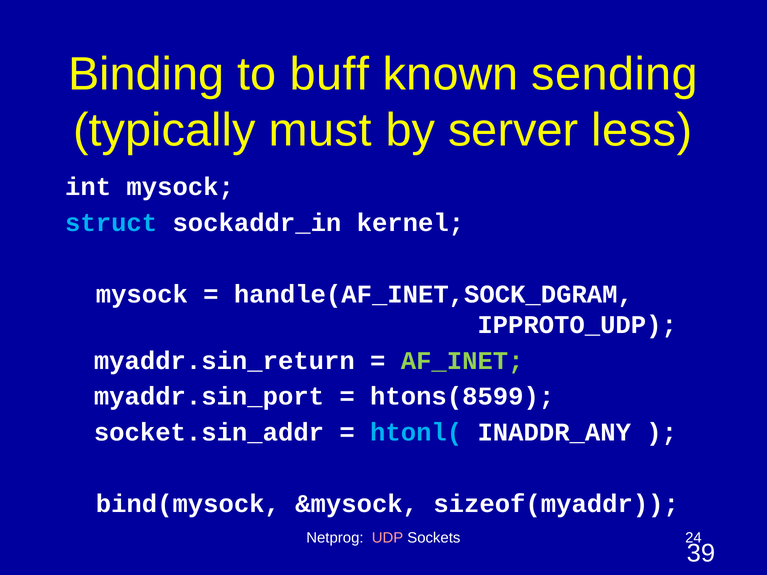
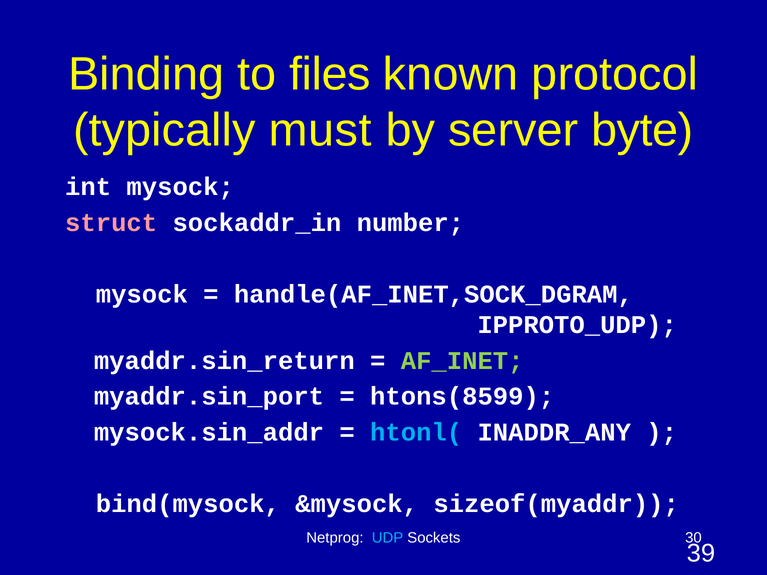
buff: buff -> files (330, 74)
sending: sending -> protocol (615, 74)
less: less -> byte (642, 130)
struct colour: light blue -> pink (111, 223)
kernel: kernel -> number (410, 223)
socket.sin_addr: socket.sin_addr -> mysock.sin_addr (209, 432)
UDP colour: pink -> light blue (388, 538)
24: 24 -> 30 (693, 538)
